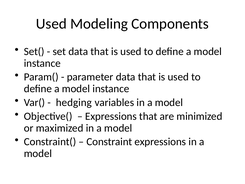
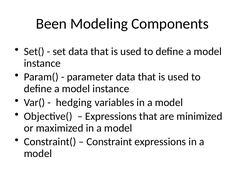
Used: Used -> Been (51, 24)
